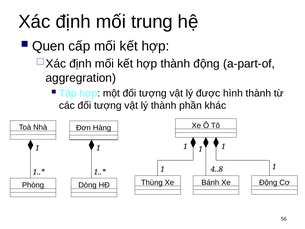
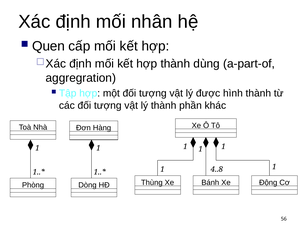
trung: trung -> nhân (152, 22)
thành động: động -> dùng (207, 64)
